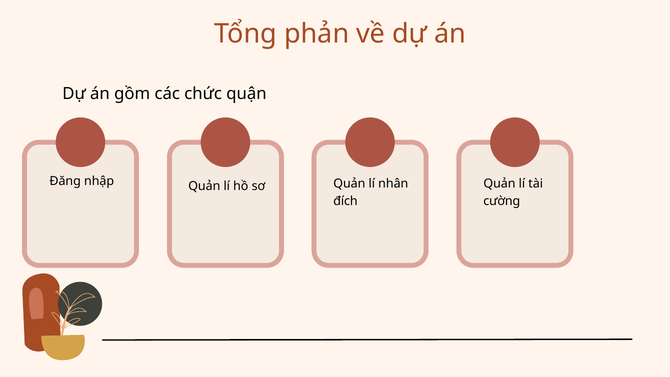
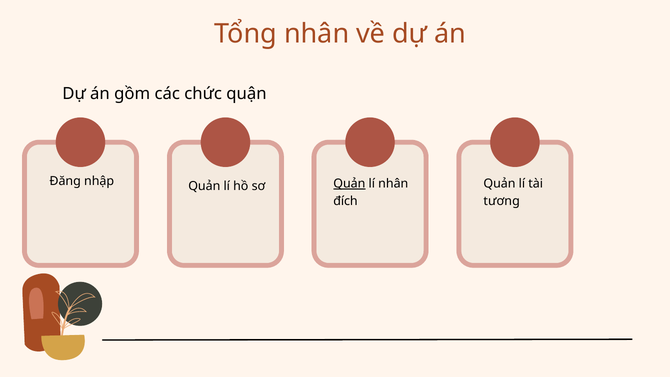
Tổng phản: phản -> nhân (317, 34)
Quản underline: none -> present (349, 184)
cường: cường -> tương (502, 201)
